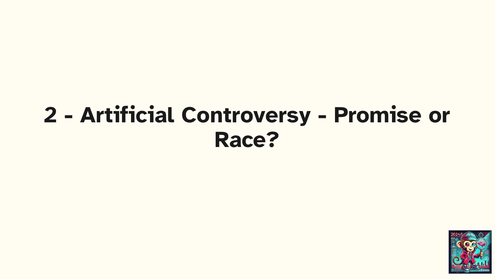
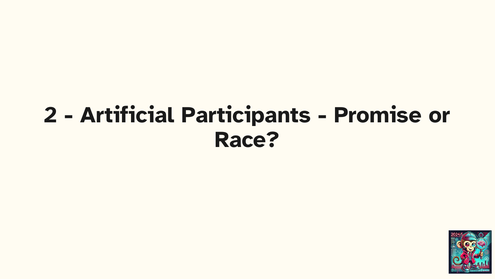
Controversy: Controversy -> Participants (246, 115)
